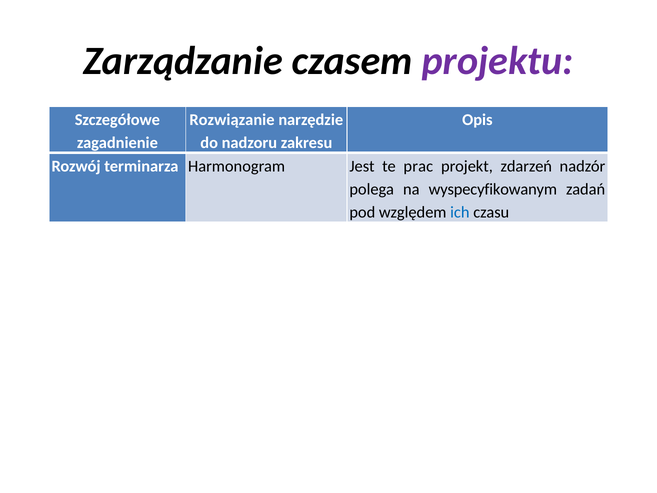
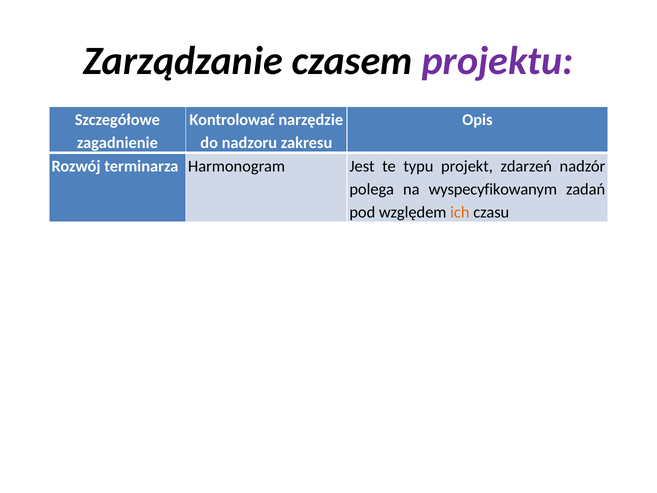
Rozwiązanie: Rozwiązanie -> Kontrolować (232, 120)
prac: prac -> typu (418, 166)
ich colour: blue -> orange (460, 212)
